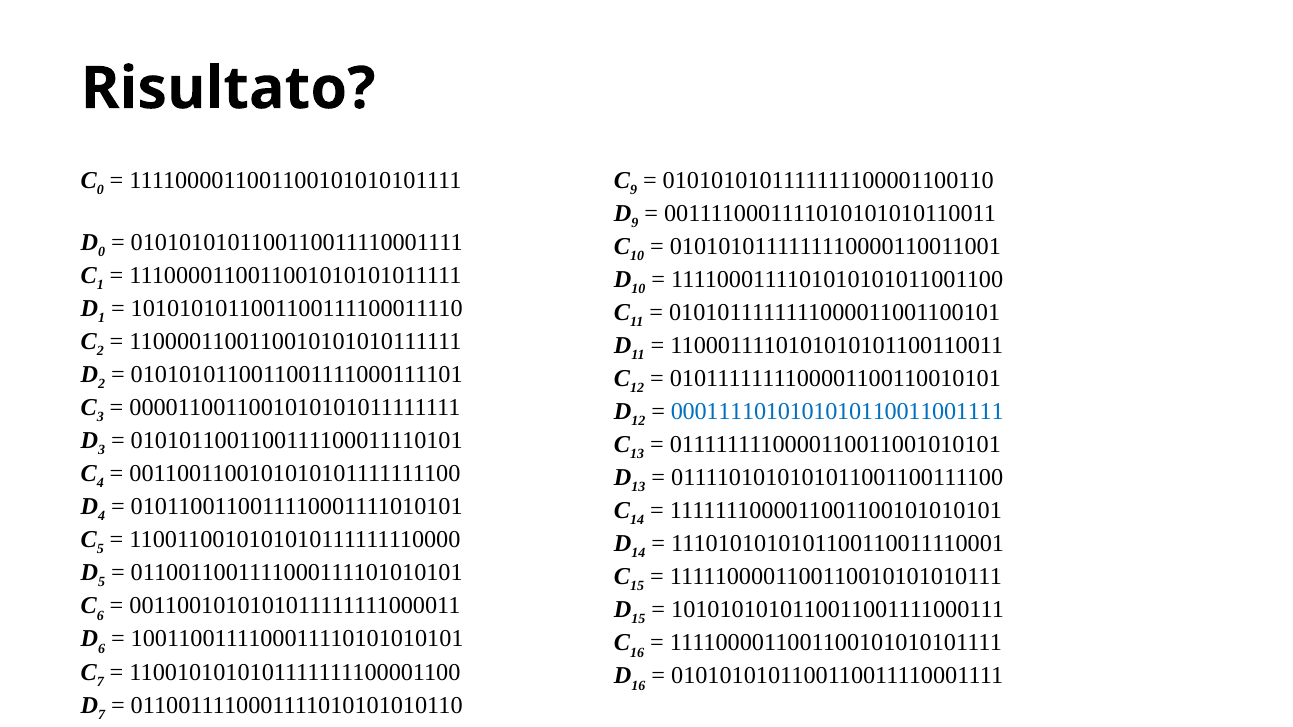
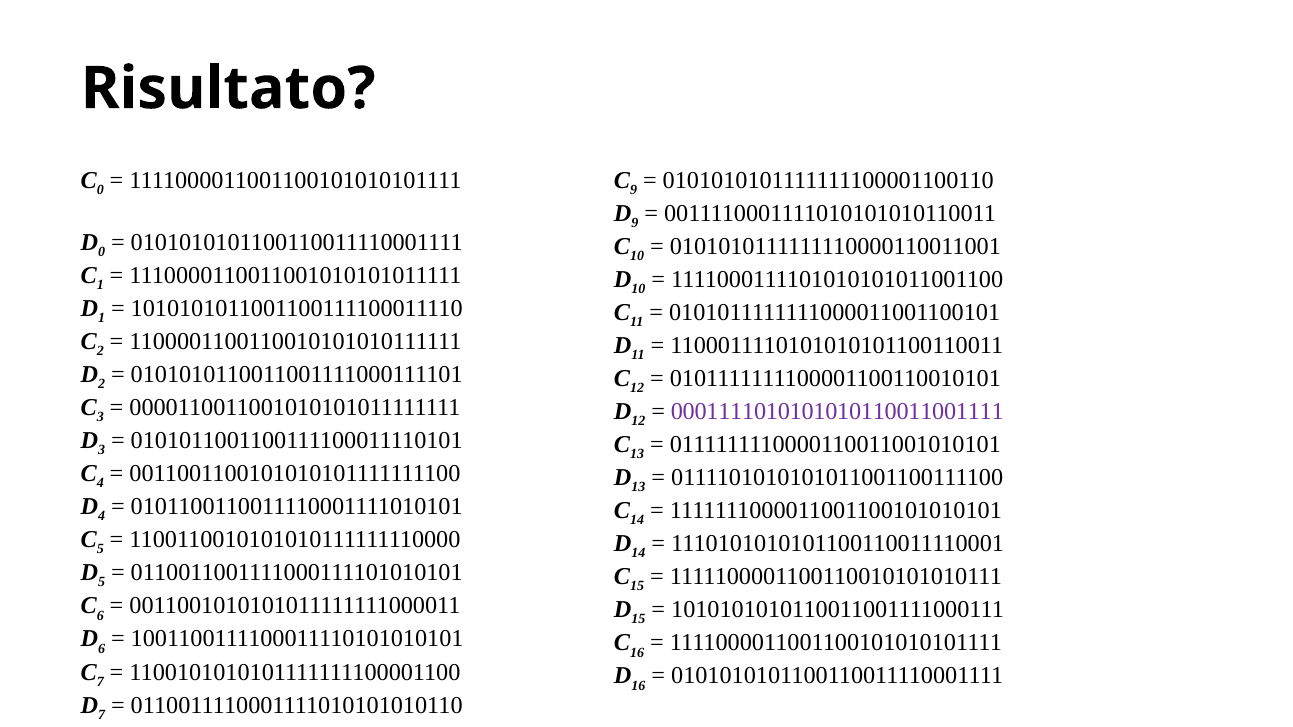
0001111010101010110011001111 colour: blue -> purple (837, 412)
